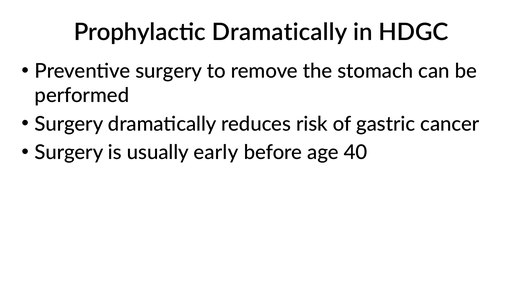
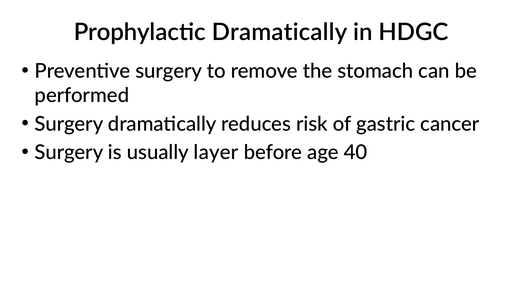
early: early -> layer (216, 153)
